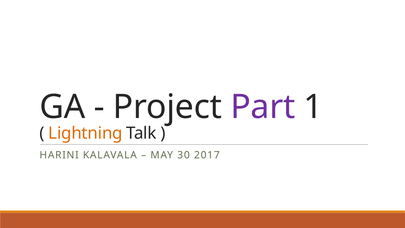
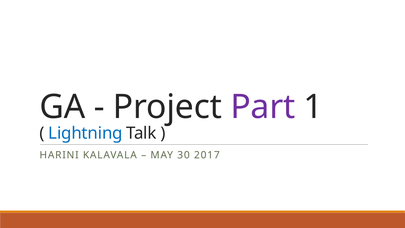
Lightning colour: orange -> blue (85, 133)
